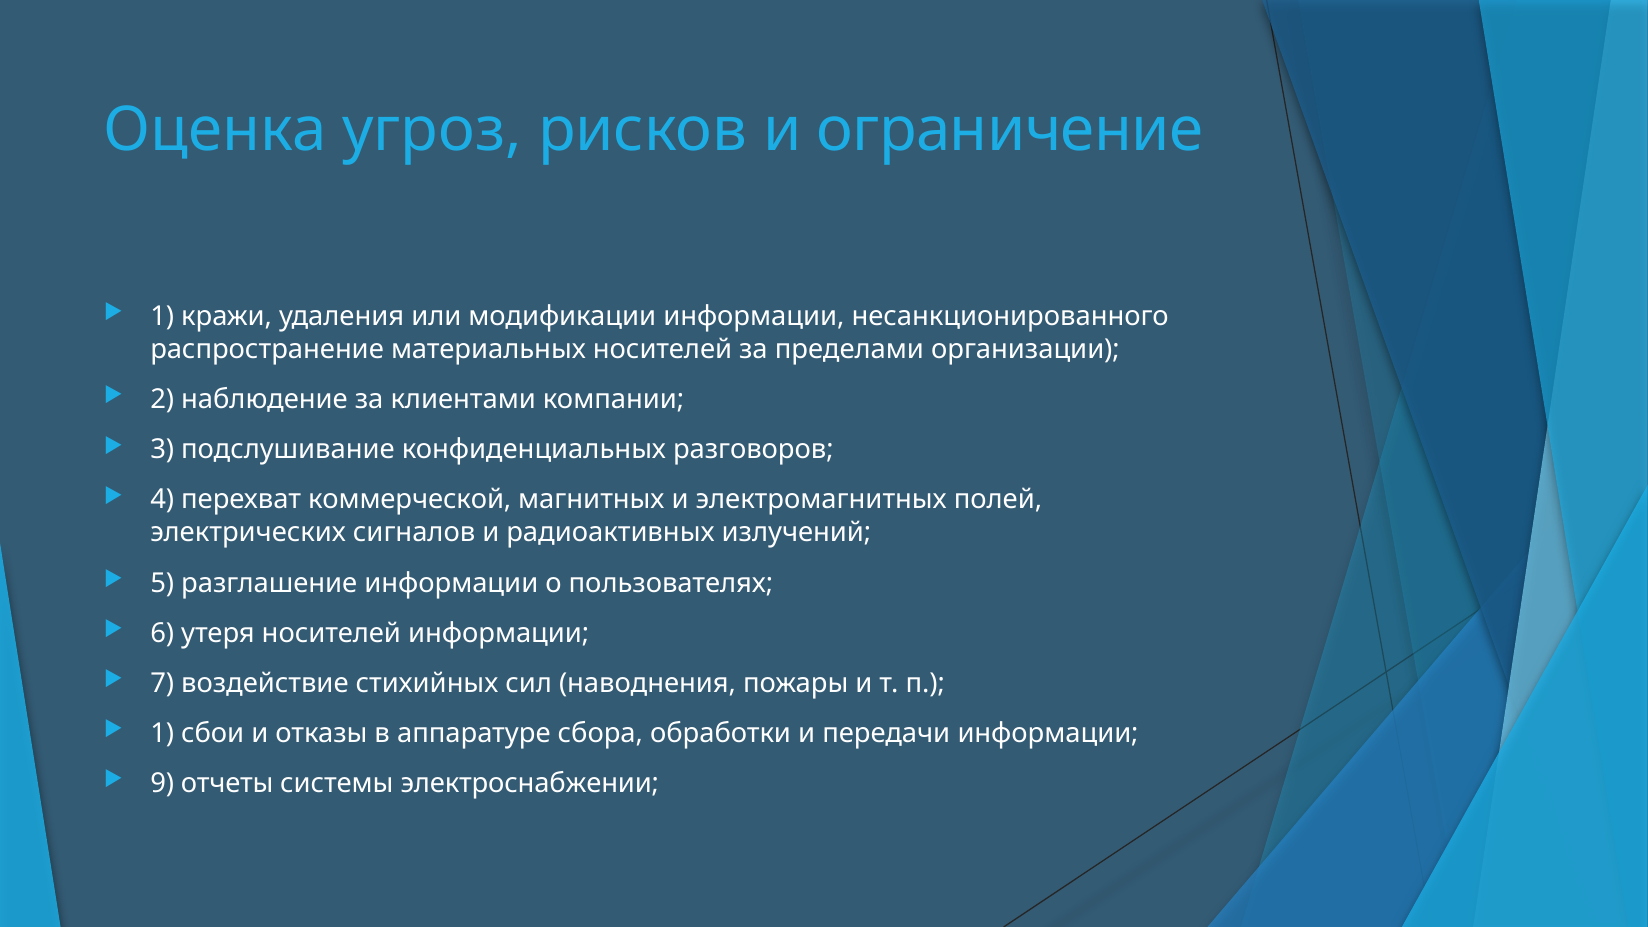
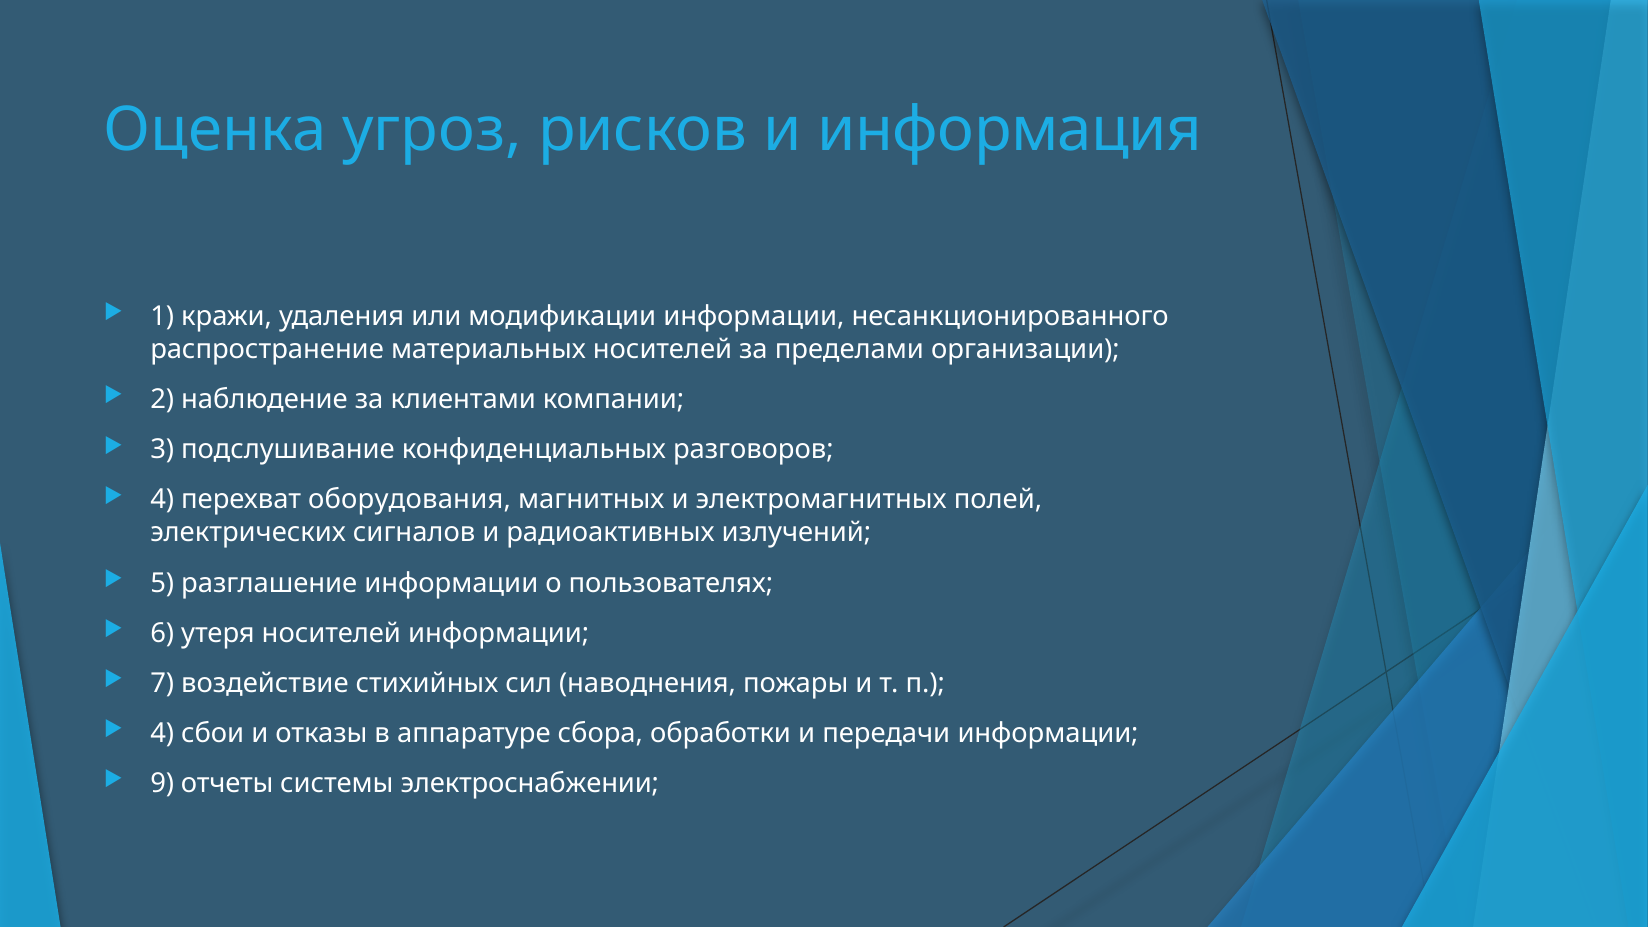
ограничение: ограничение -> информация (1010, 130)
коммерческой: коммерческой -> оборудования (409, 500)
1: 1 -> 4 (162, 733)
